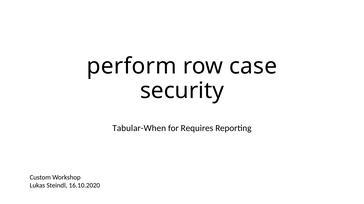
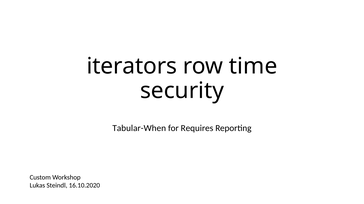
perform: perform -> iterators (132, 66)
case: case -> time (253, 66)
